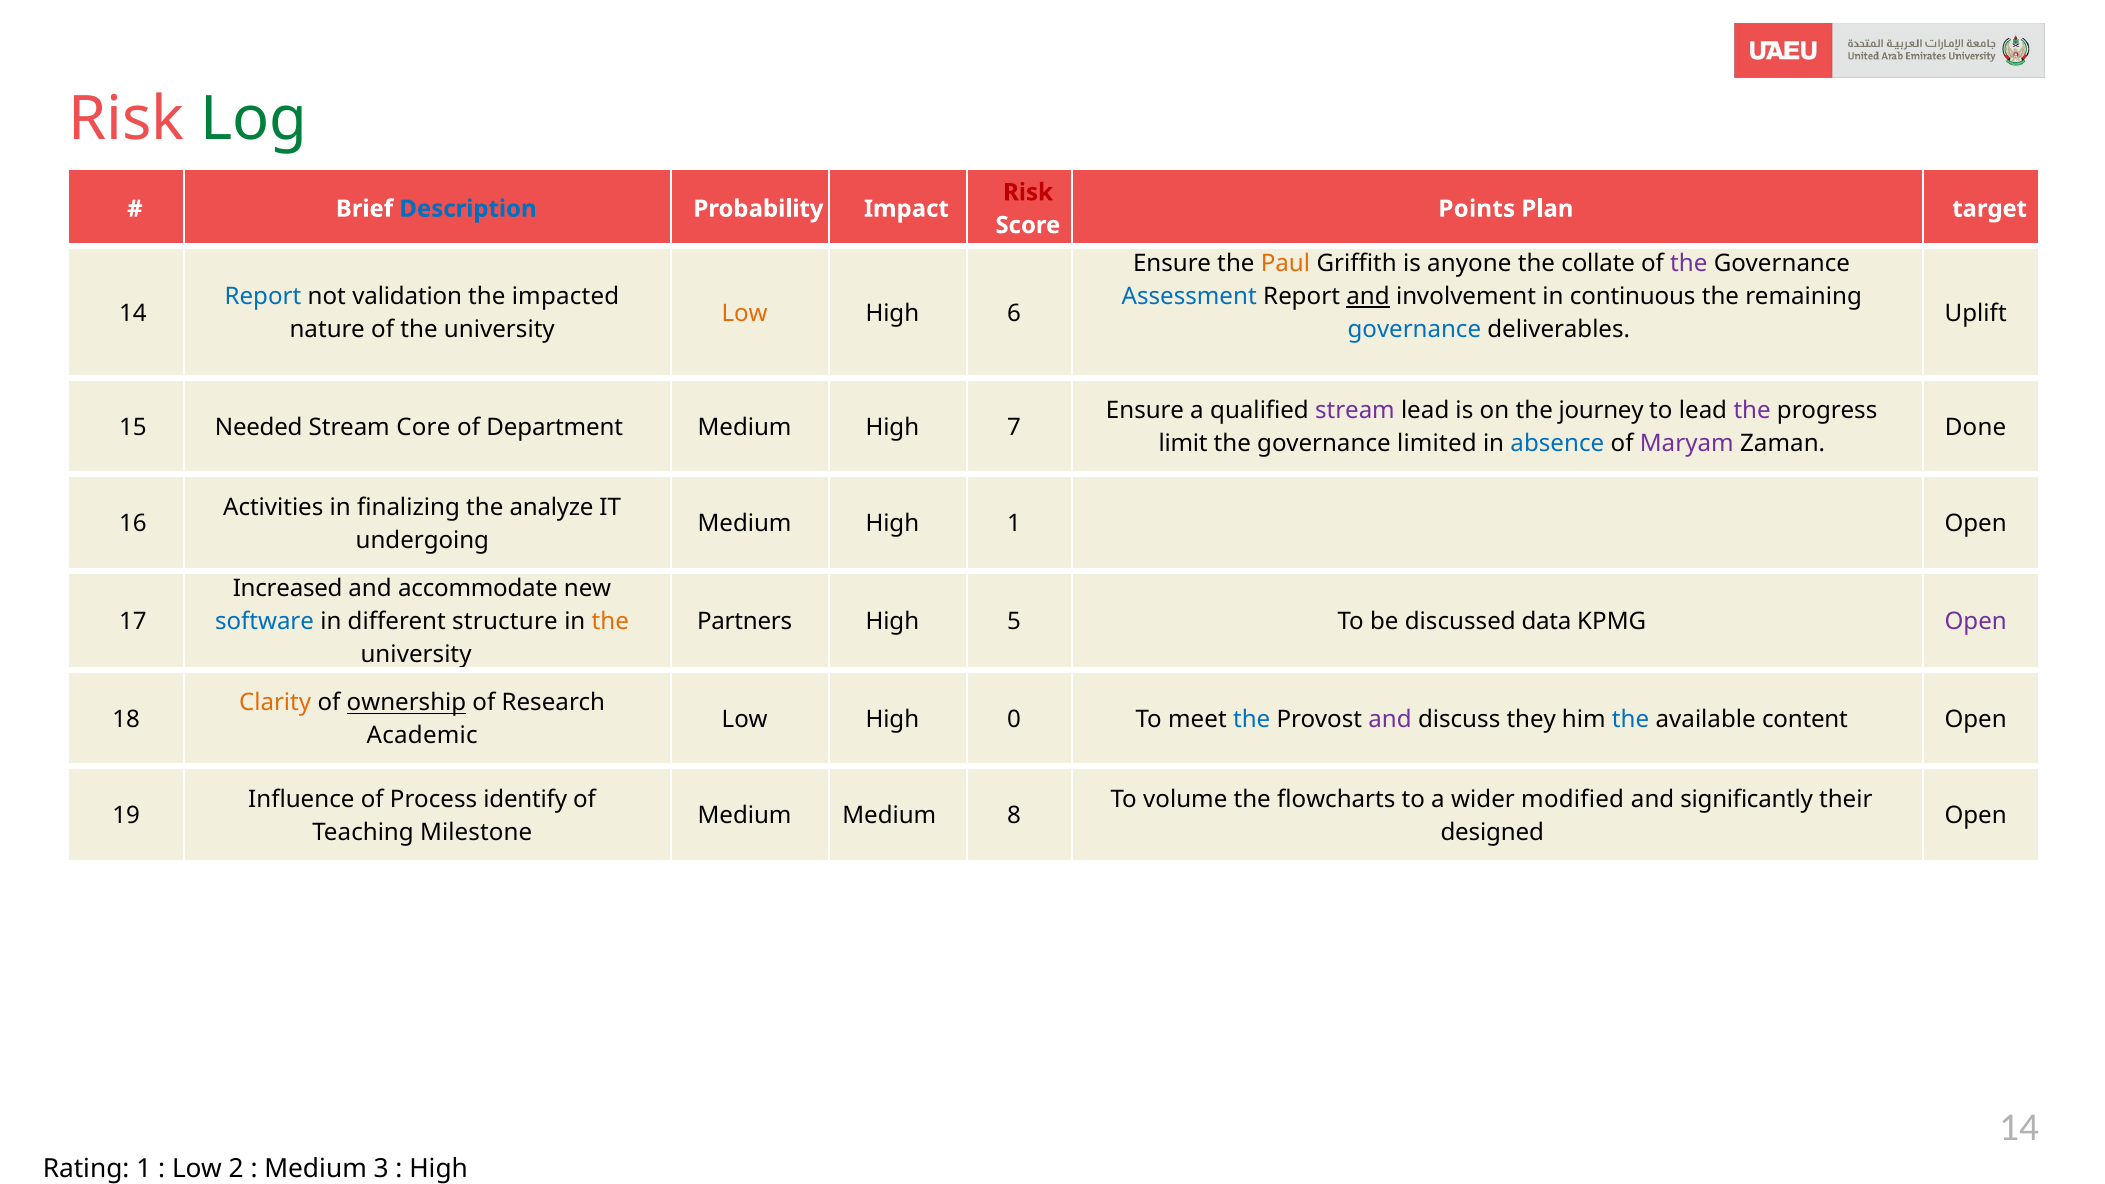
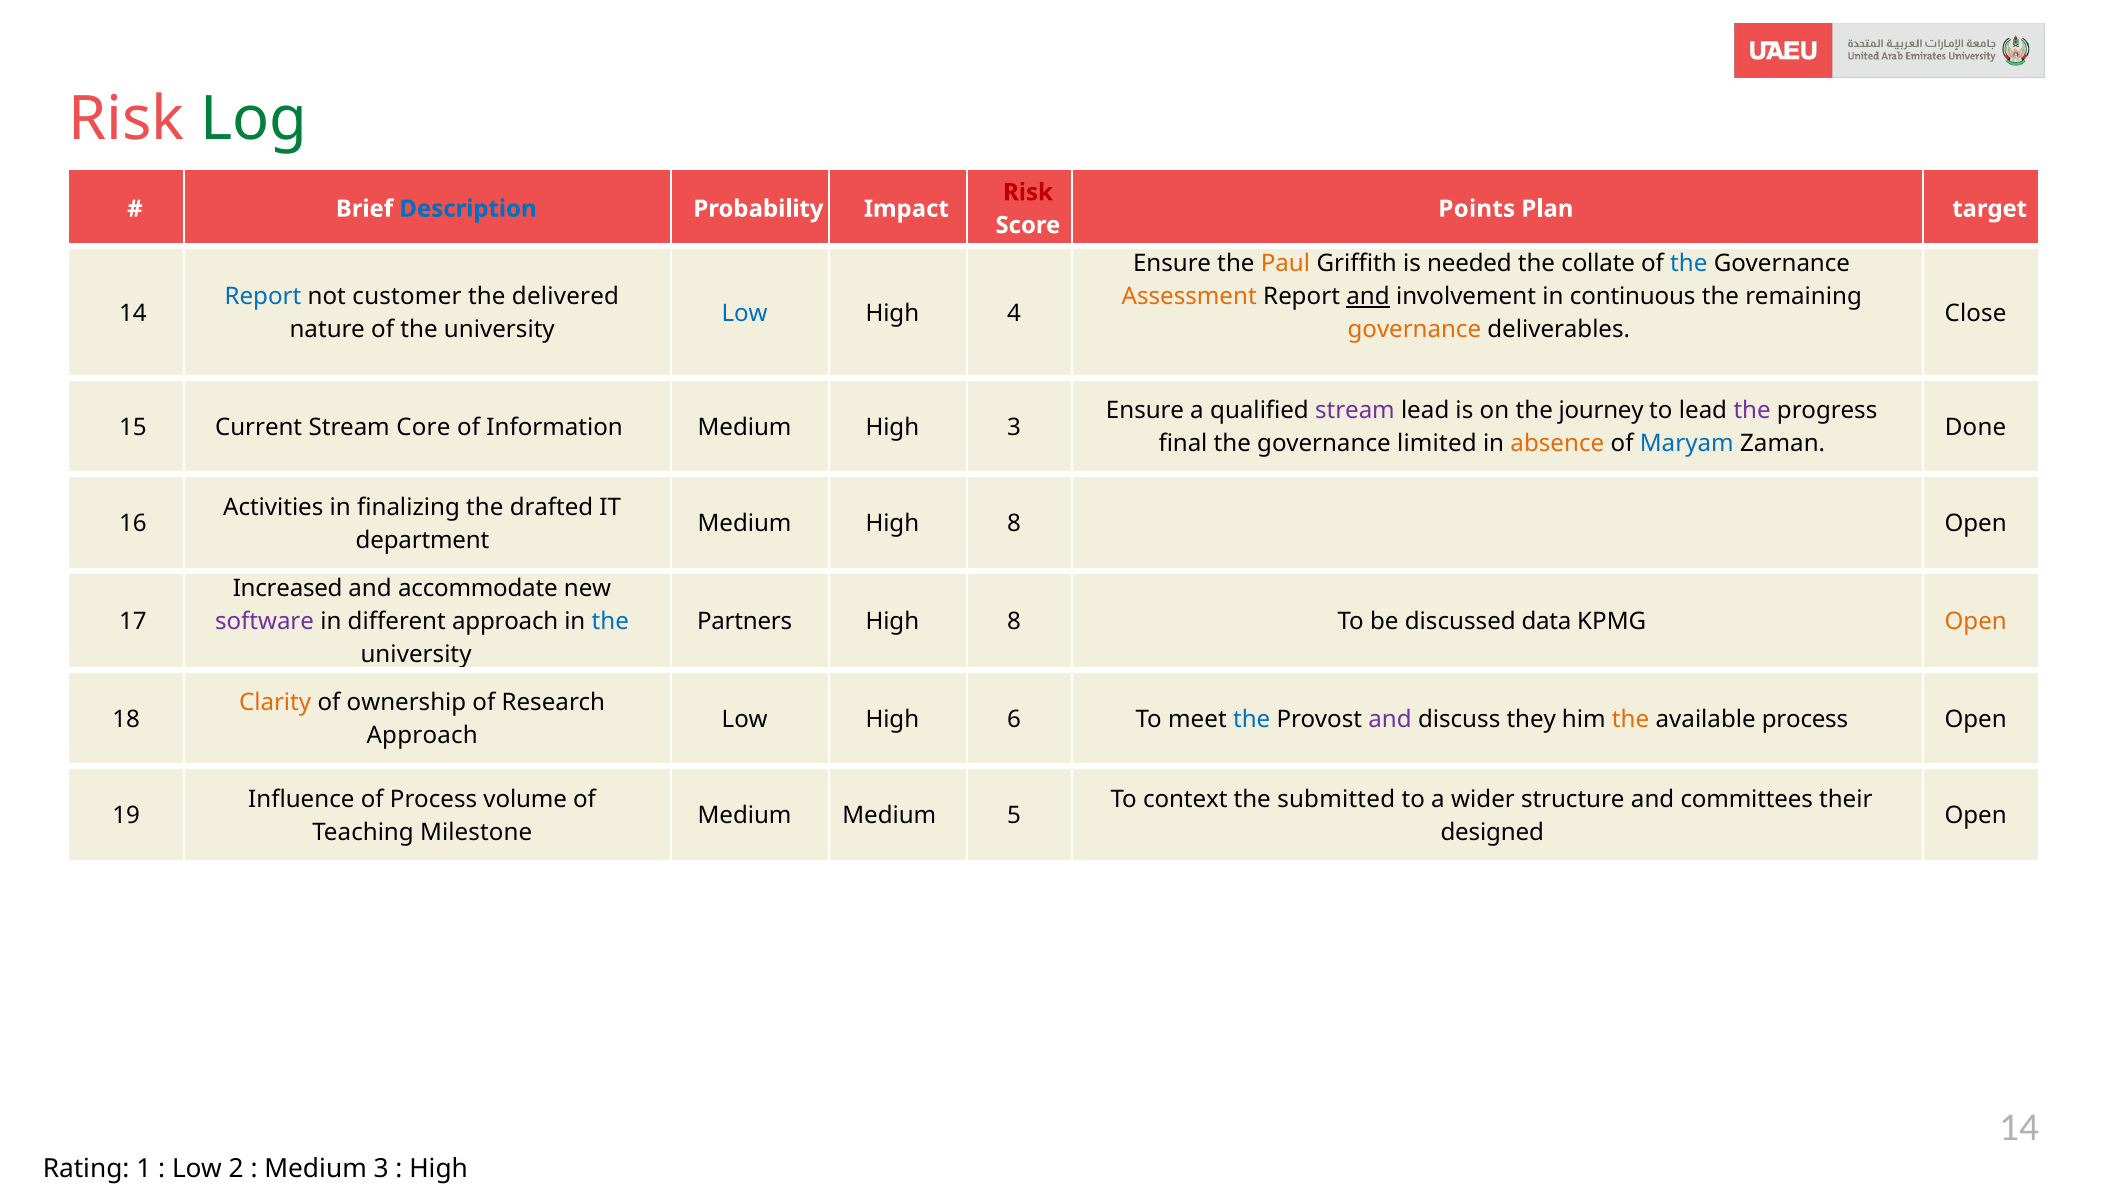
anyone: anyone -> needed (1469, 264)
the colour: purple -> blue (1689, 264)
validation: validation -> customer (407, 297)
impacted: impacted -> delivered (566, 297)
Assessment colour: blue -> orange (1189, 297)
Low colour: orange -> blue (745, 313)
6: 6 -> 4 (1014, 313)
Uplift: Uplift -> Close (1976, 313)
governance colour: blue -> orange (1414, 330)
Needed: Needed -> Current (259, 427)
Department: Department -> Information (555, 427)
High 7: 7 -> 3 (1014, 427)
limit: limit -> final (1183, 444)
absence colour: blue -> orange (1557, 444)
Maryam colour: purple -> blue (1687, 444)
analyze: analyze -> drafted (551, 508)
Medium High 1: 1 -> 8 (1014, 524)
undergoing: undergoing -> department (422, 540)
software colour: blue -> purple (265, 622)
different structure: structure -> approach (505, 622)
the colour: orange -> blue (610, 622)
5: 5 -> 8 (1014, 622)
Open colour: purple -> orange (1976, 622)
ownership underline: present -> none (406, 703)
0: 0 -> 6 (1014, 719)
the colour: blue -> orange (1631, 719)
available content: content -> process (1805, 719)
Academic: Academic -> Approach (422, 736)
identify: identify -> volume (525, 800)
volume: volume -> context (1185, 800)
flowcharts: flowcharts -> submitted (1336, 800)
modified: modified -> structure (1573, 800)
significantly: significantly -> committees (1747, 800)
8: 8 -> 5 (1014, 816)
